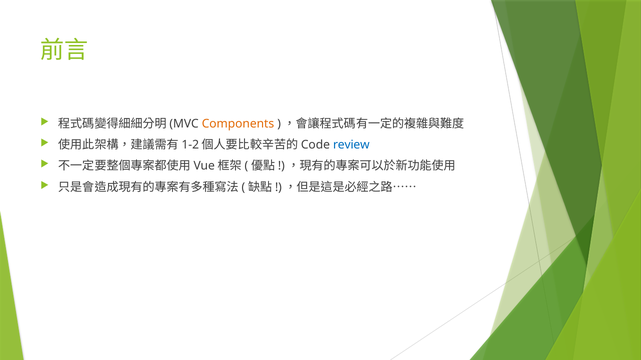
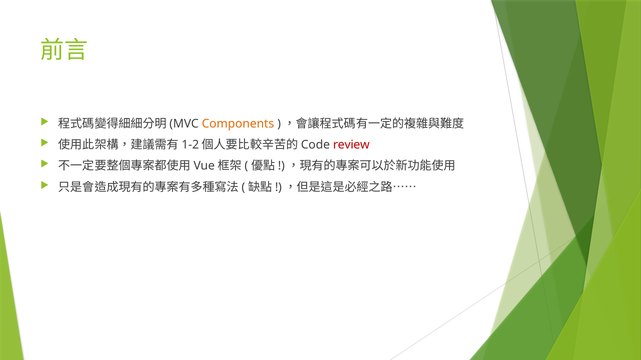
review colour: blue -> red (351, 145)
